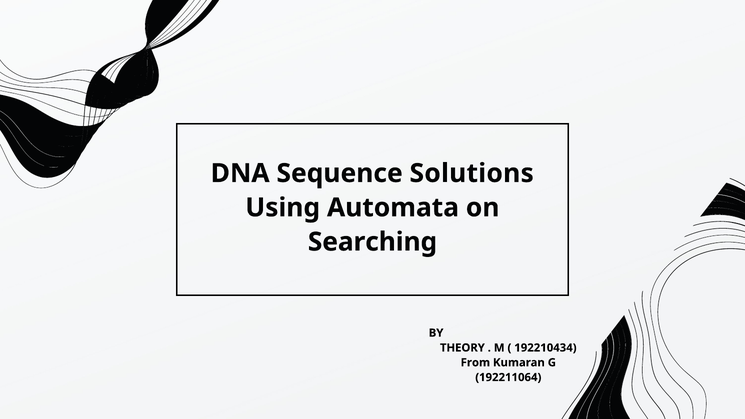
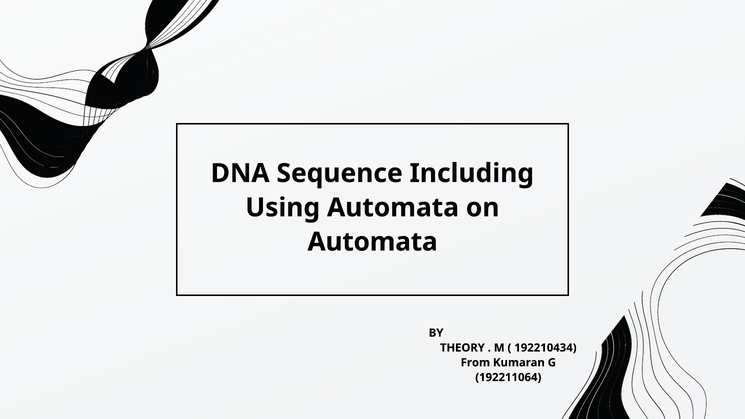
Solutions: Solutions -> Including (472, 173)
Searching: Searching -> Automata (373, 242)
